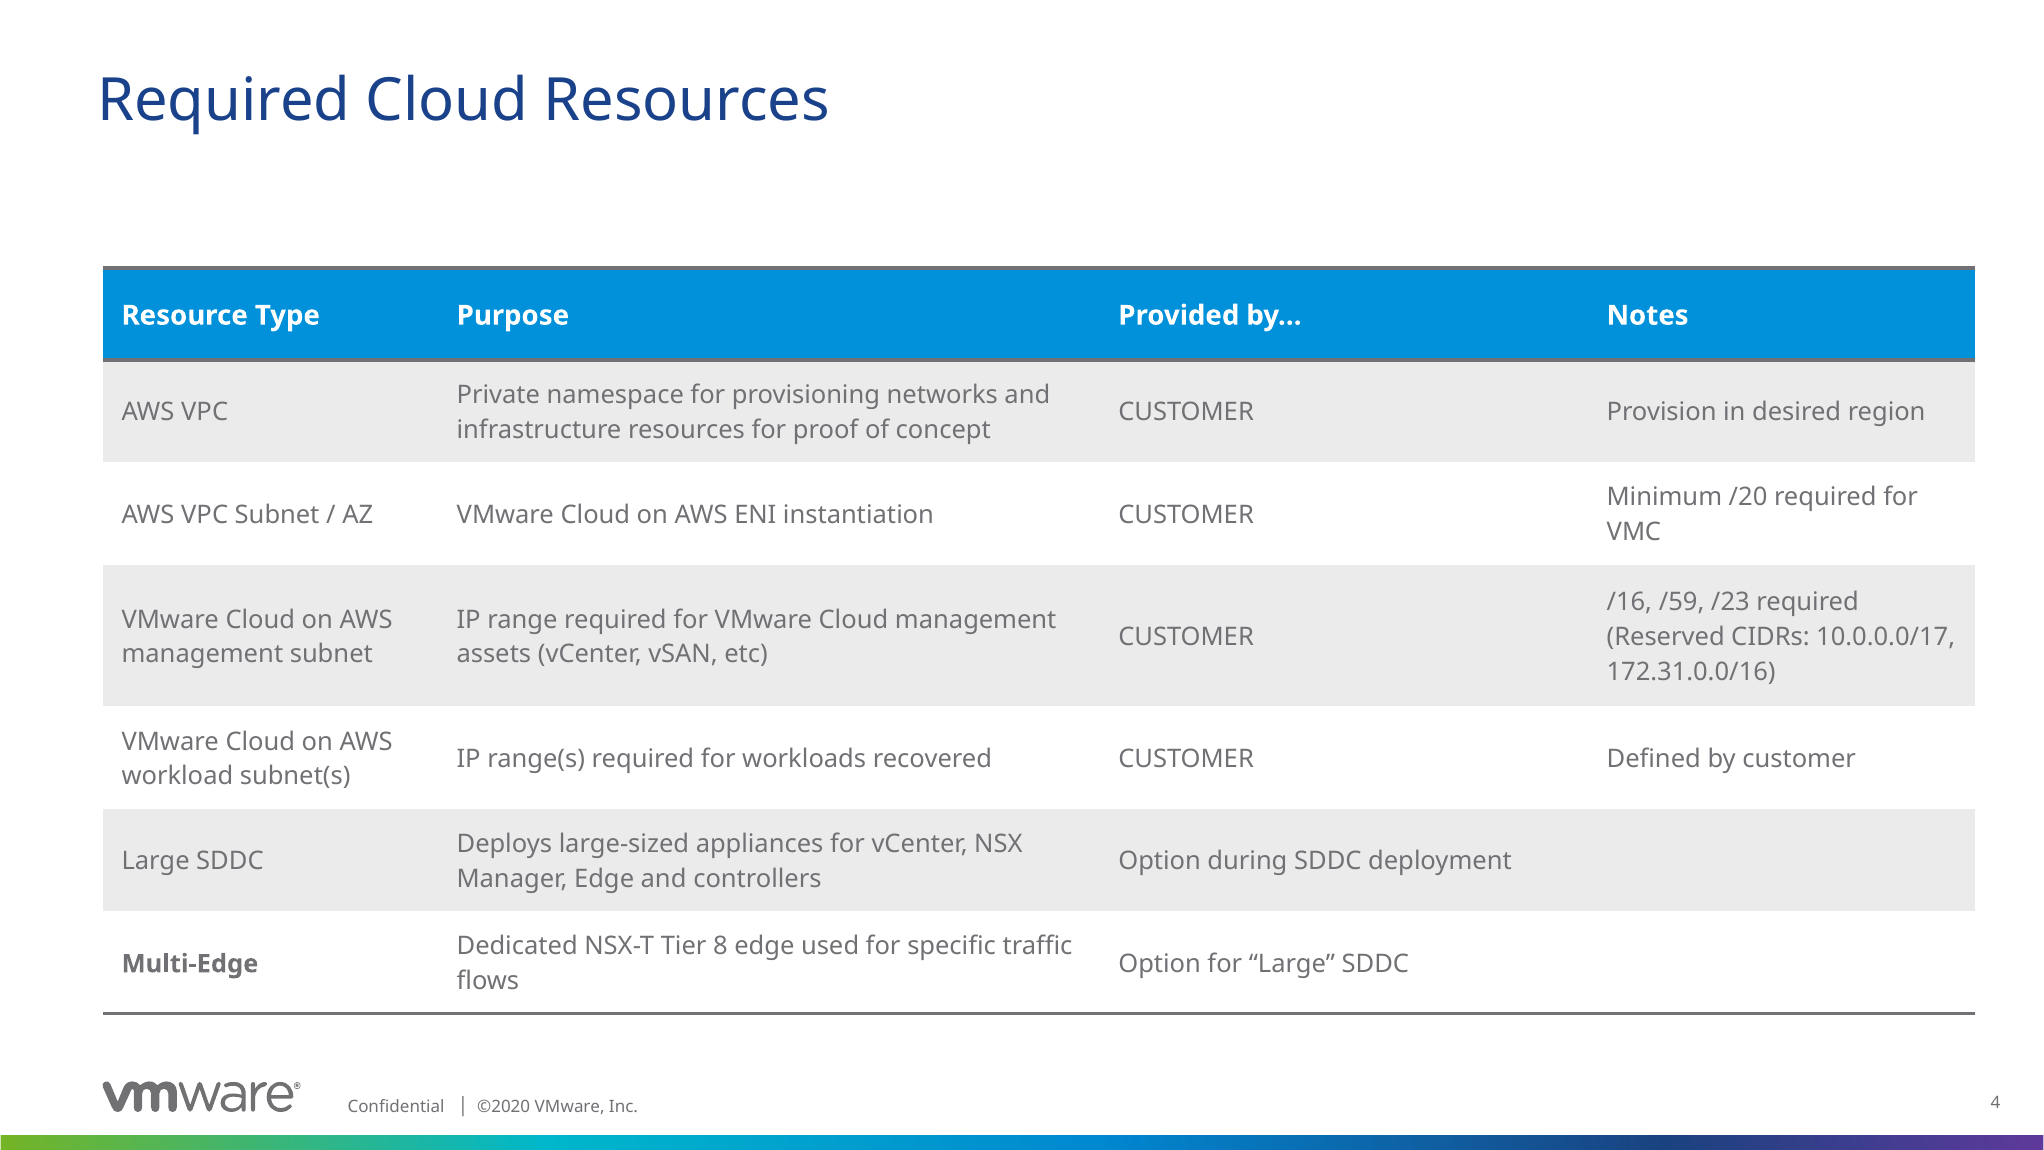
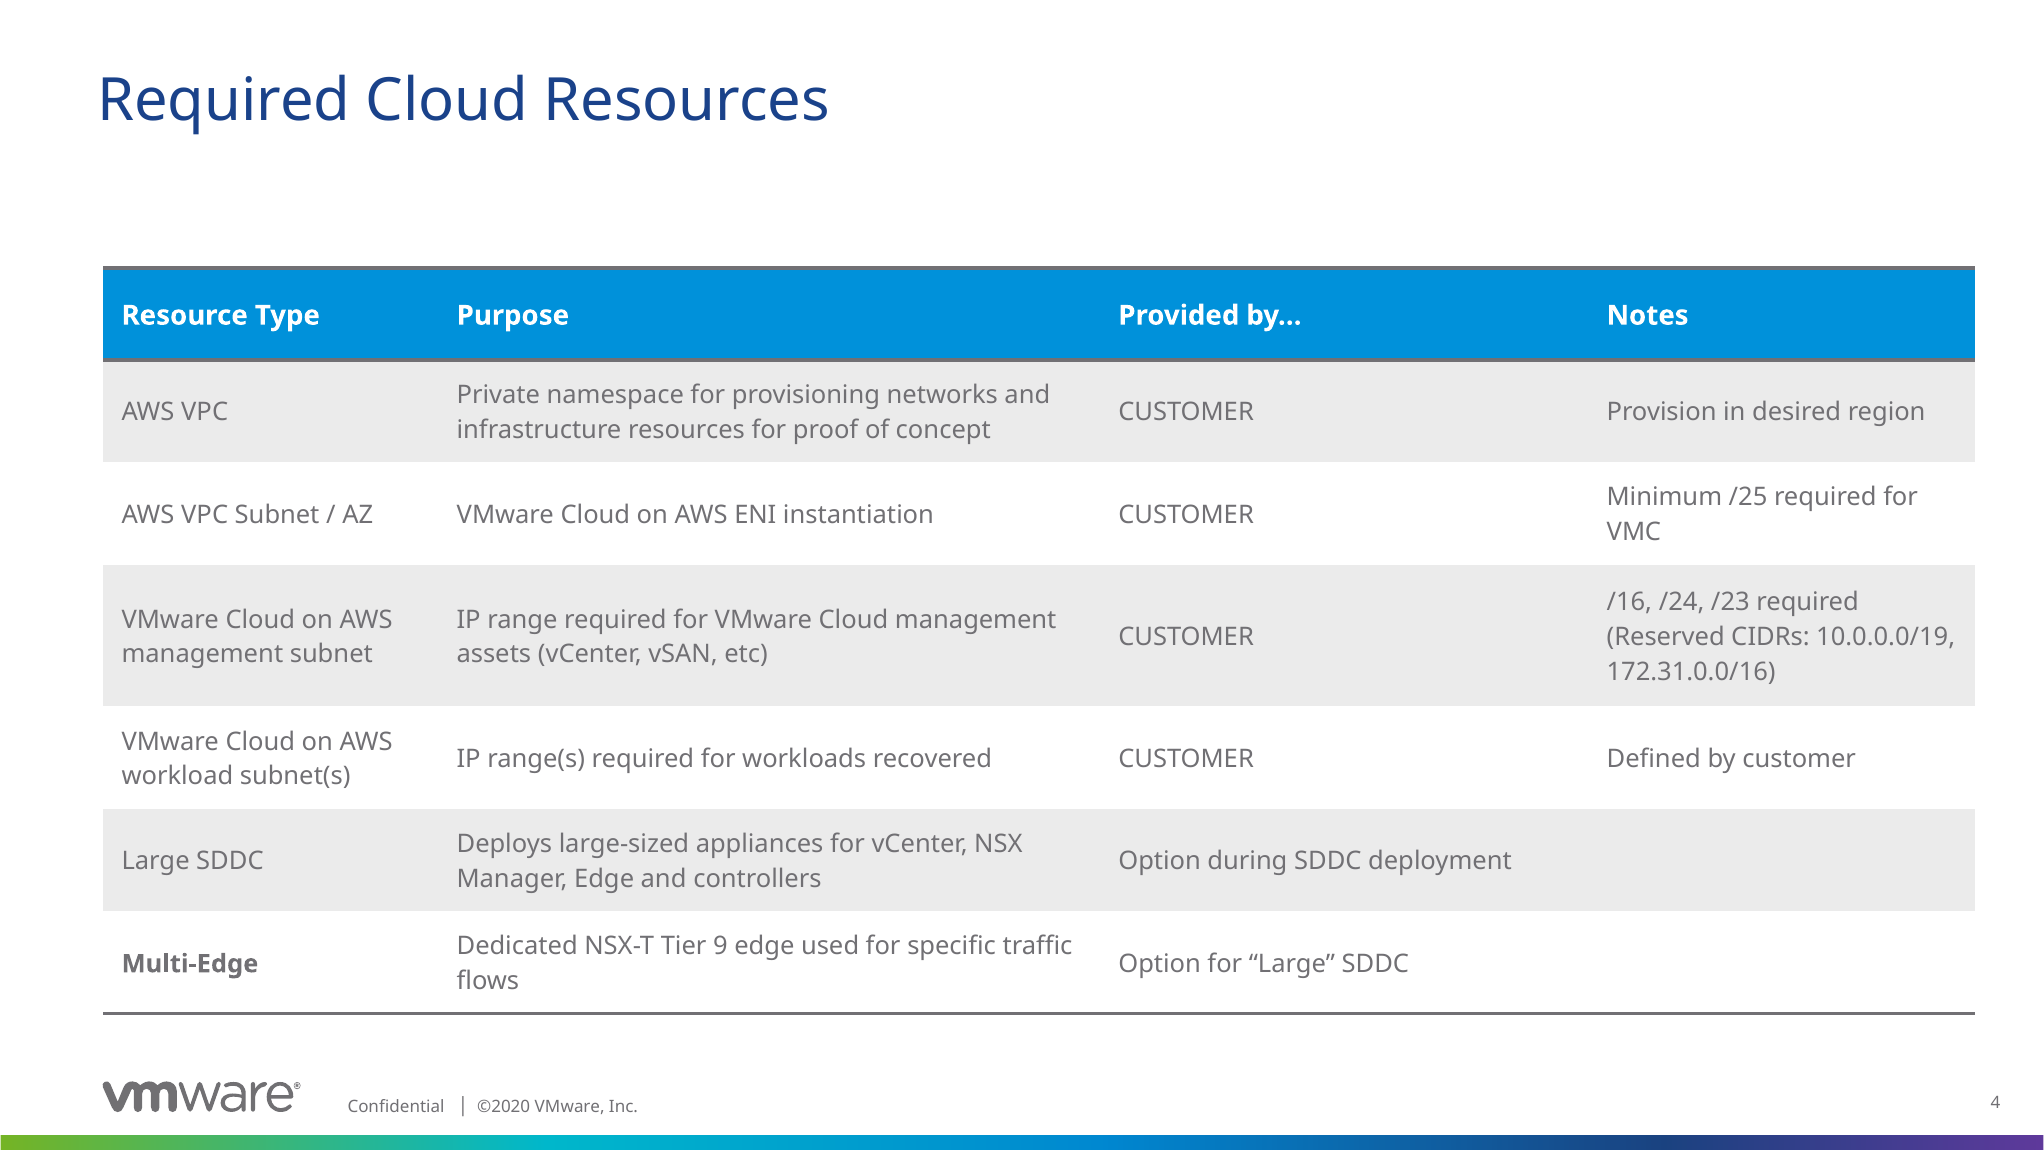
/20: /20 -> /25 (1748, 498)
/59: /59 -> /24 (1682, 602)
10.0.0.0/17: 10.0.0.0/17 -> 10.0.0.0/19 (1886, 637)
8: 8 -> 9 (720, 947)
